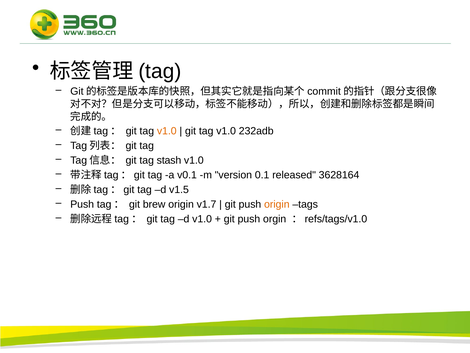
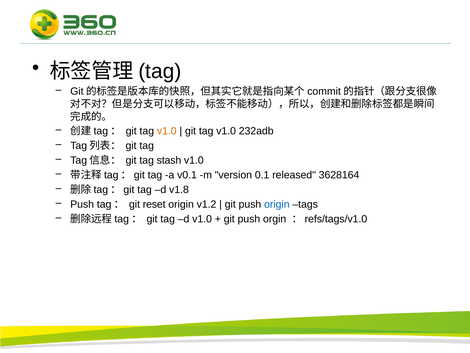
v1.5: v1.5 -> v1.8 (179, 189)
brew: brew -> reset (154, 204)
v1.7: v1.7 -> v1.2 (207, 204)
origin colour: orange -> blue (277, 204)
